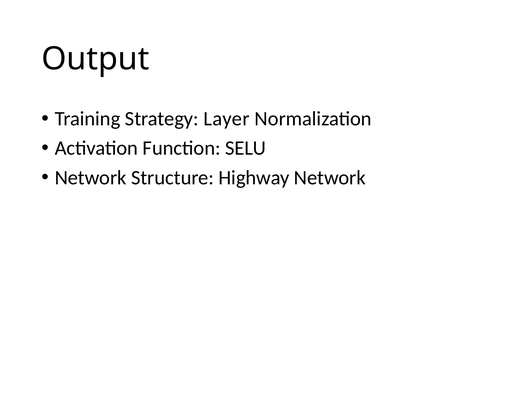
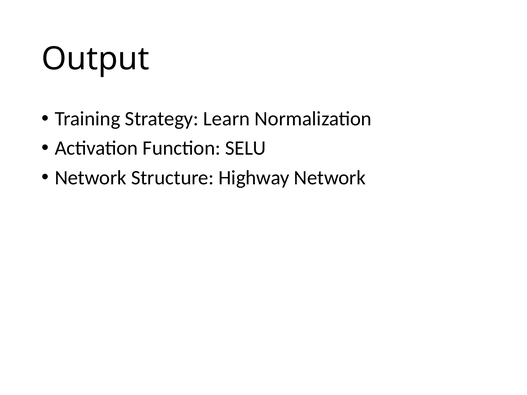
Layer: Layer -> Learn (227, 119)
